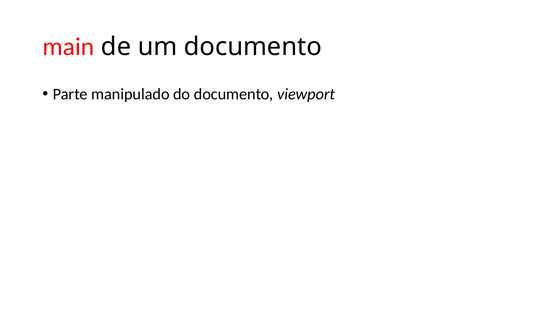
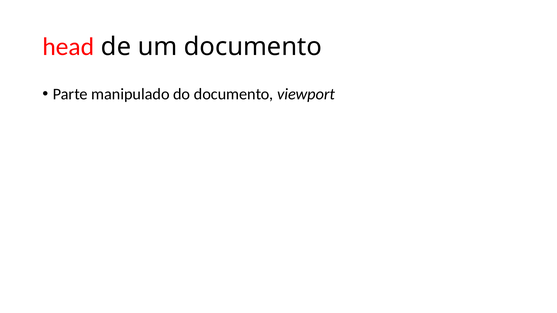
main: main -> head (68, 47)
